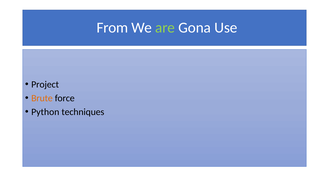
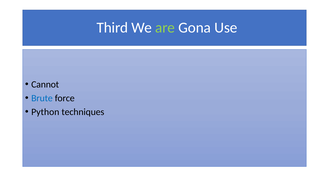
From: From -> Third (112, 28)
Project: Project -> Cannot (45, 84)
Brute colour: orange -> blue (42, 98)
